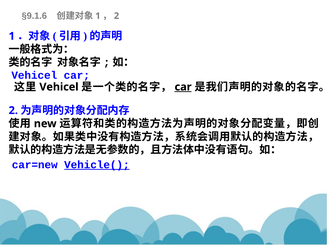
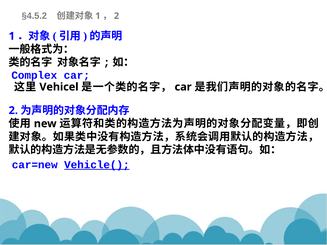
§9.1.6: §9.1.6 -> §4.5.2 (34, 16)
Vehicel: Vehicel -> Complex (34, 75)
car underline: present -> none (183, 87)
